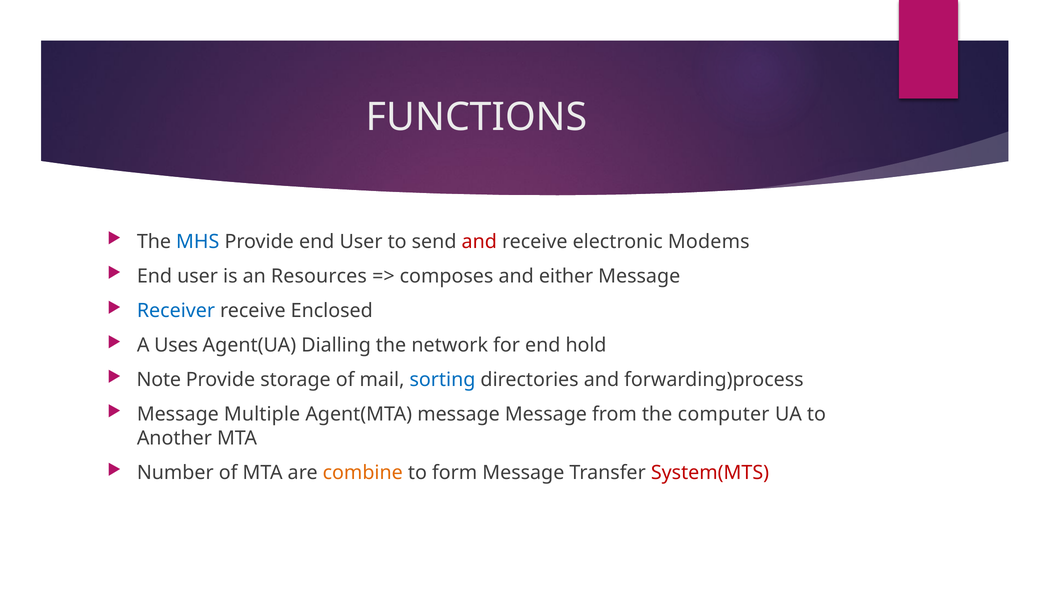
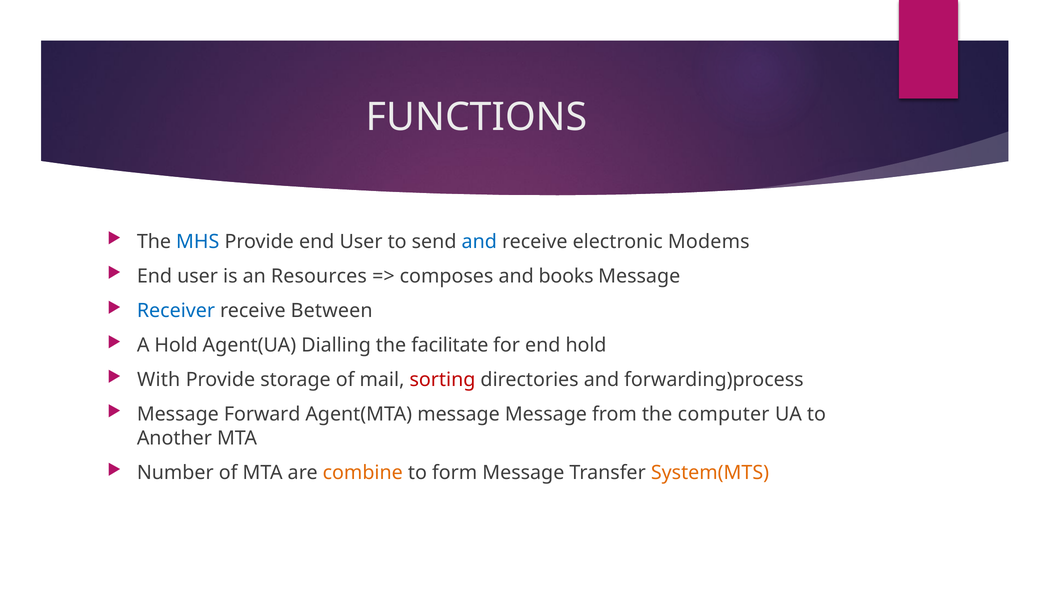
and colour: red -> blue (479, 241)
either: either -> books (566, 276)
Enclosed: Enclosed -> Between (332, 310)
A Uses: Uses -> Hold (176, 345)
network: network -> facilitate (450, 345)
Note: Note -> With (159, 380)
sorting colour: blue -> red (442, 380)
Multiple: Multiple -> Forward (262, 414)
System(MTS colour: red -> orange (710, 472)
